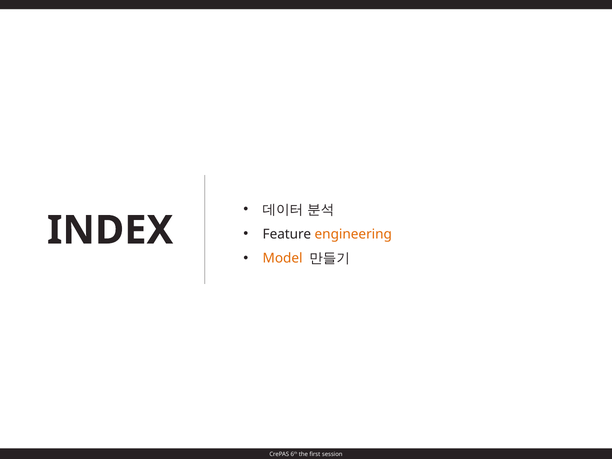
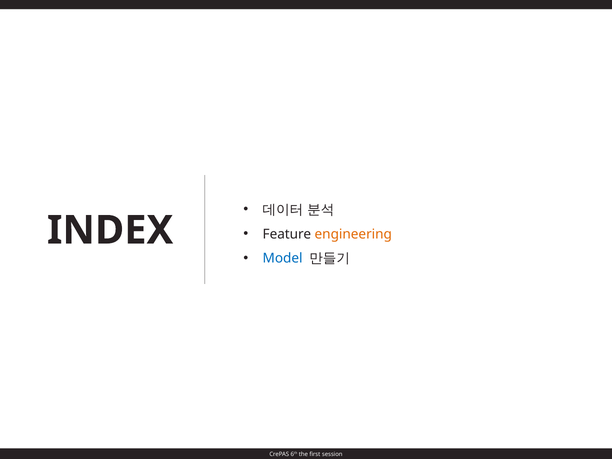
Model colour: orange -> blue (283, 259)
